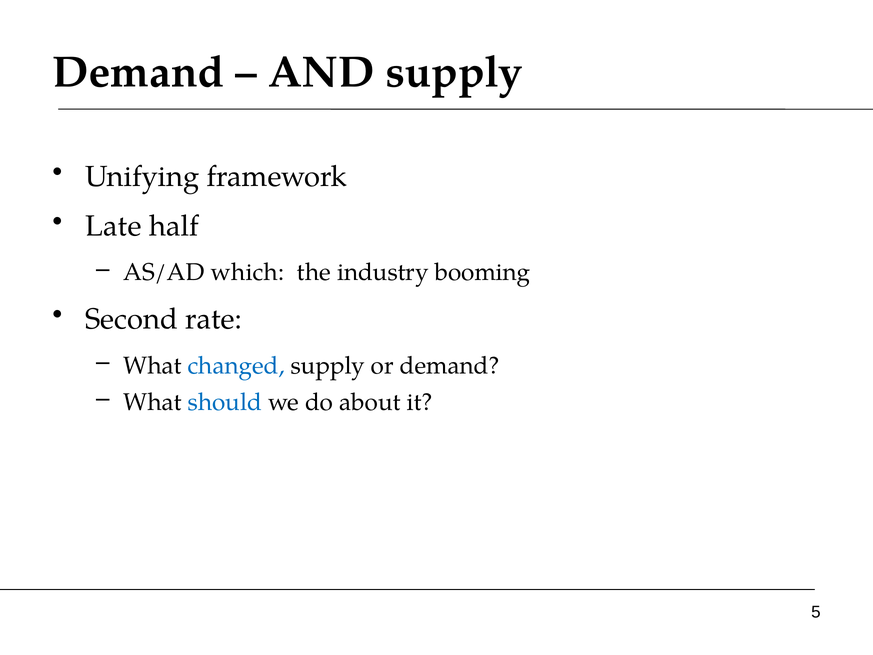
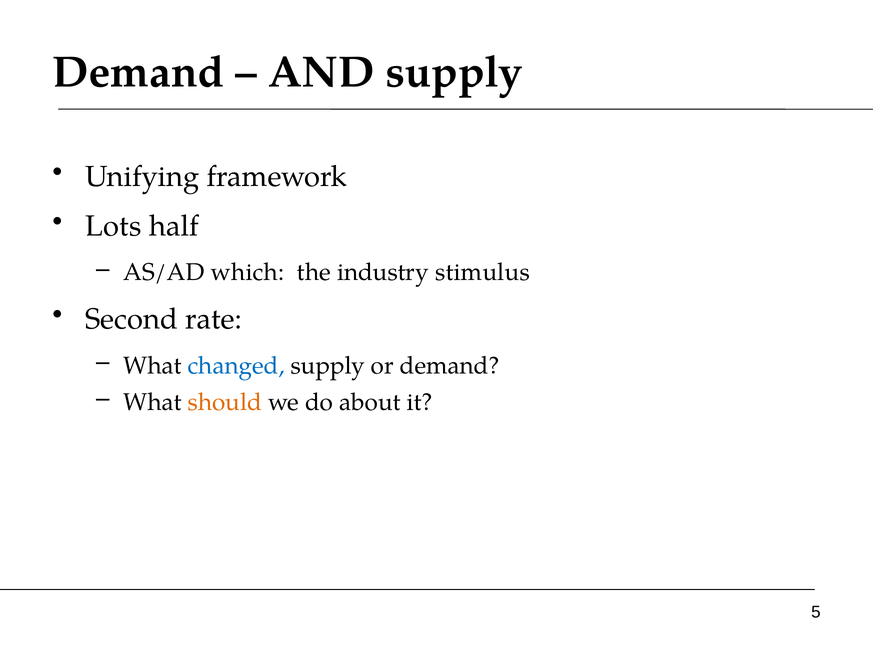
Late: Late -> Lots (113, 226)
booming: booming -> stimulus (482, 272)
should colour: blue -> orange (225, 402)
